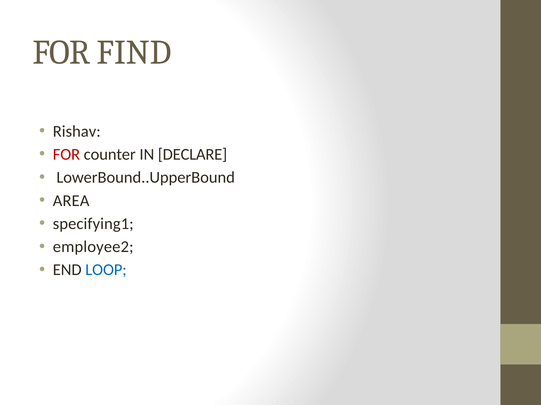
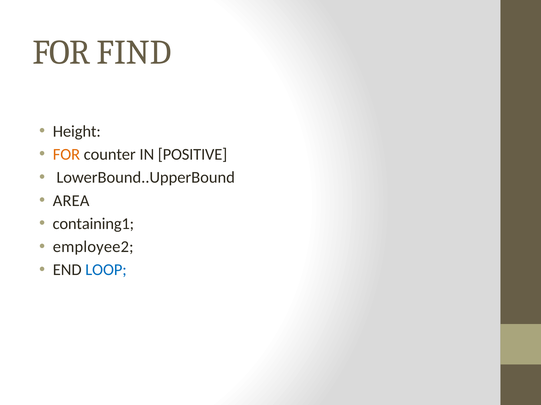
Rishav: Rishav -> Height (77, 132)
FOR colour: red -> orange (66, 155)
DECLARE: DECLARE -> POSITIVE (193, 155)
specifying1: specifying1 -> containing1 (93, 224)
